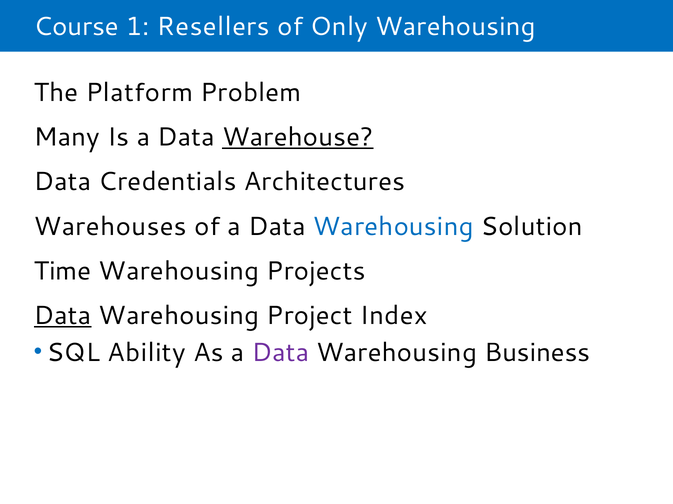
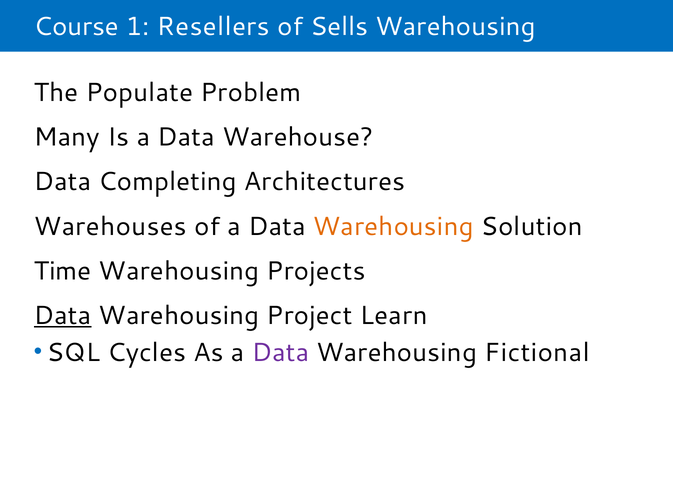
Only: Only -> Sells (339, 27)
Platform: Platform -> Populate (139, 93)
Warehouse underline: present -> none (298, 137)
Credentials: Credentials -> Completing (168, 182)
Warehousing colour: blue -> orange (393, 227)
Index: Index -> Learn (394, 316)
Ability: Ability -> Cycles (147, 353)
Business: Business -> Fictional (537, 353)
